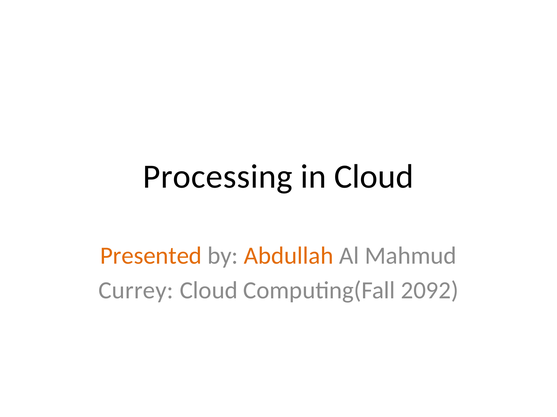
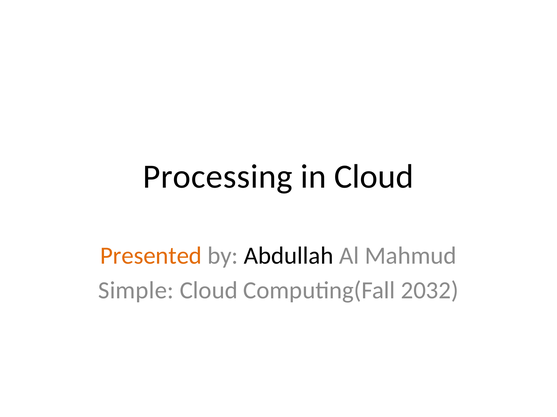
Abdullah colour: orange -> black (289, 256)
Currey: Currey -> Simple (136, 291)
2092: 2092 -> 2032 (430, 291)
